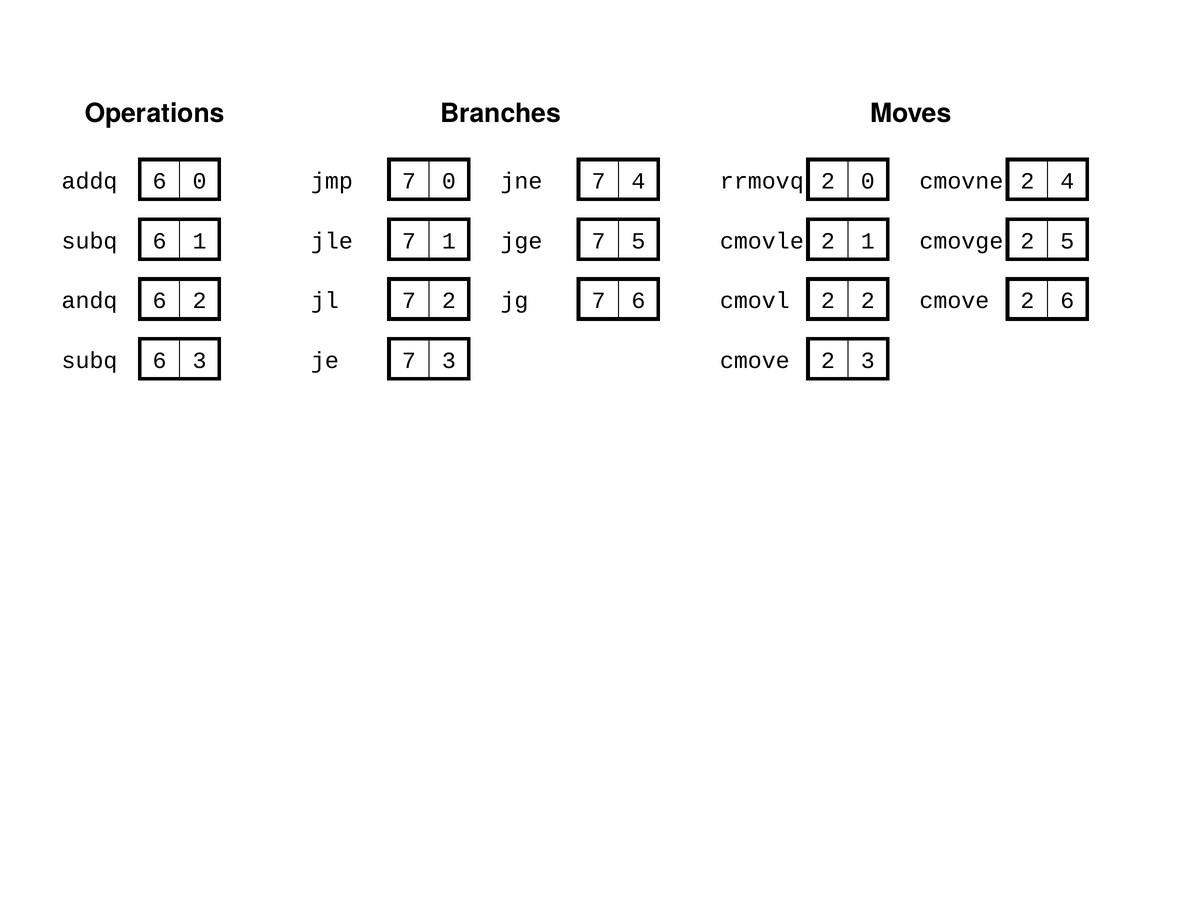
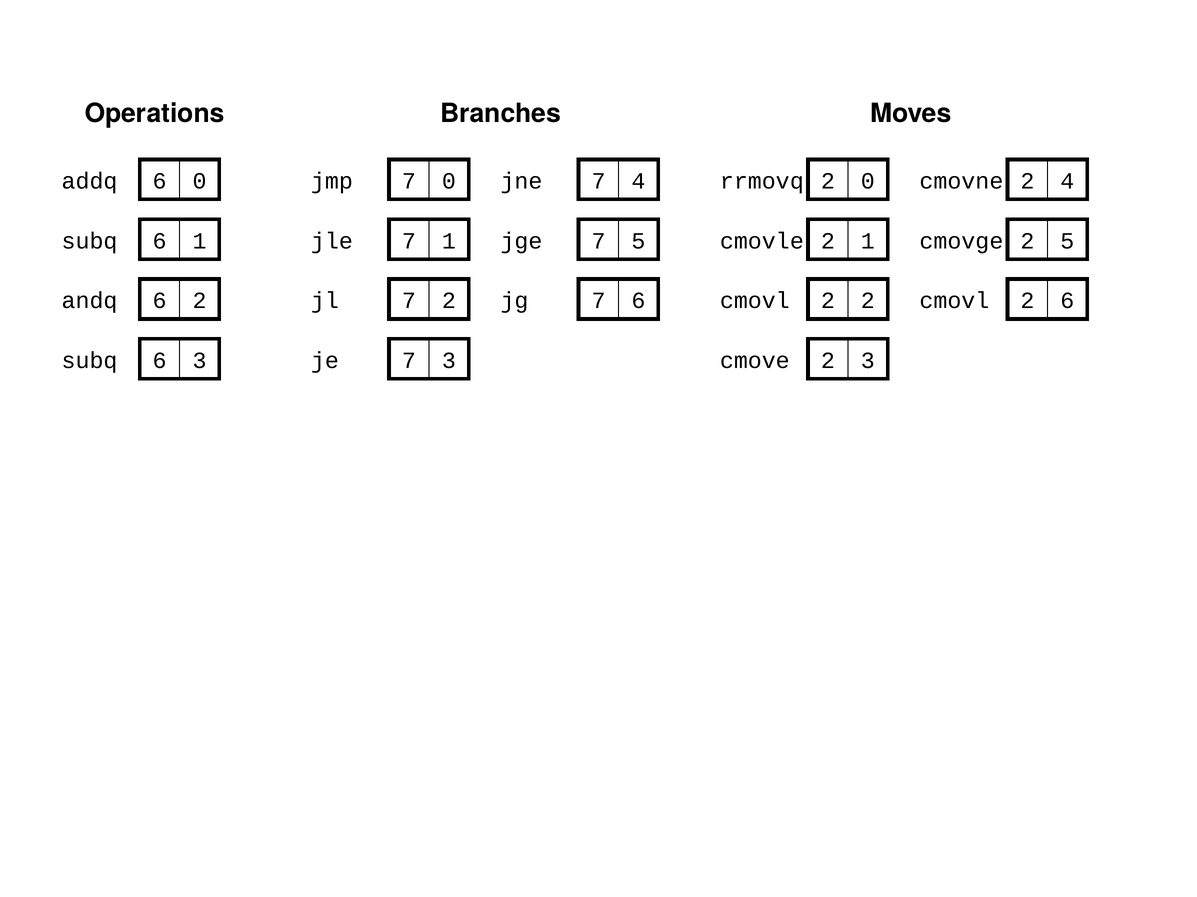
cmove: cmove -> cmovl (954, 301)
